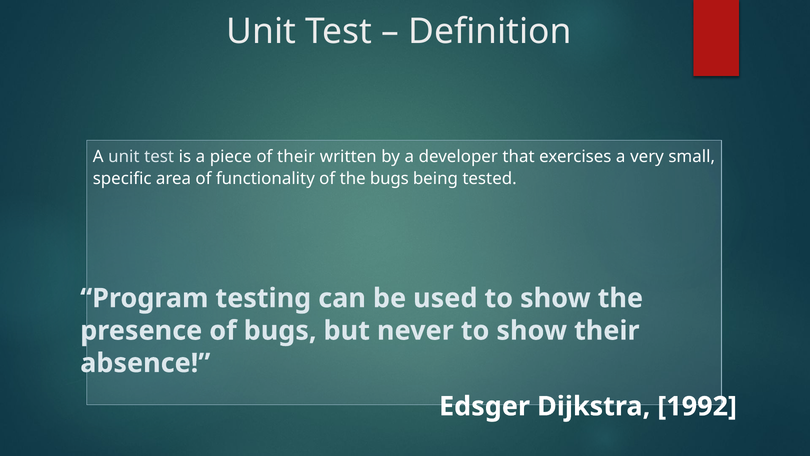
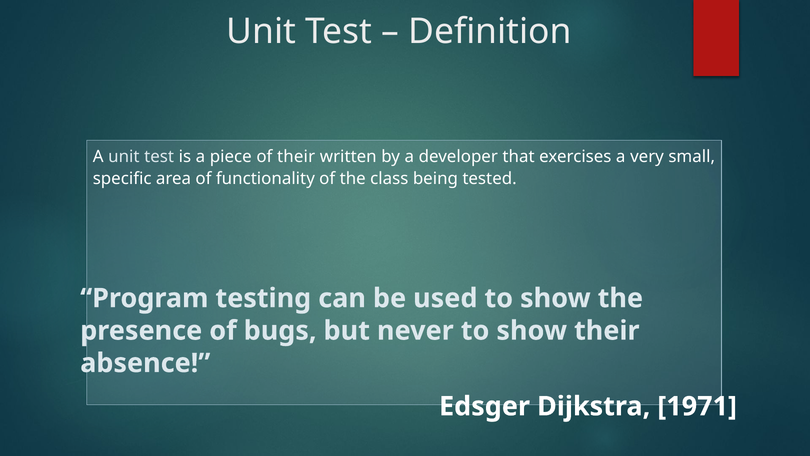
the bugs: bugs -> class (389, 179)
1992: 1992 -> 1971 (697, 406)
